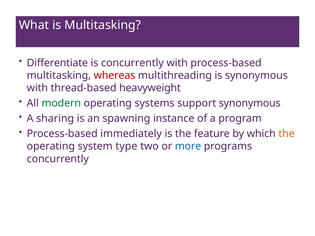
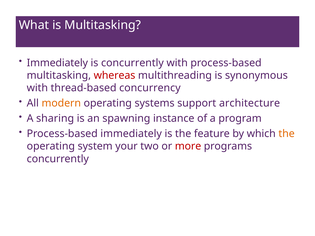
Differentiate: Differentiate -> Immediately (57, 63)
heavyweight: heavyweight -> concurrency (150, 88)
modern colour: green -> orange (61, 103)
support synonymous: synonymous -> architecture (250, 103)
type: type -> your (126, 146)
more colour: blue -> red (188, 146)
